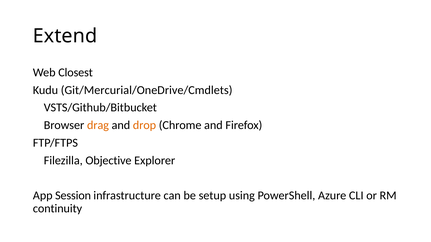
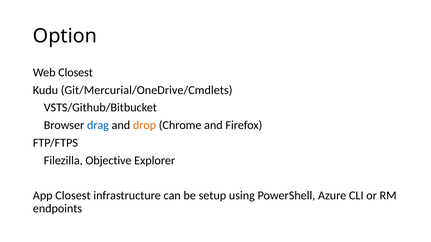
Extend: Extend -> Option (65, 36)
drag colour: orange -> blue (98, 125)
App Session: Session -> Closest (73, 196)
continuity: continuity -> endpoints (57, 209)
